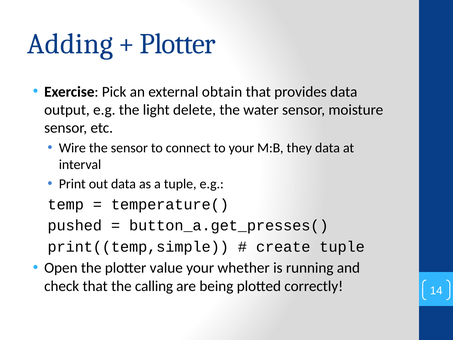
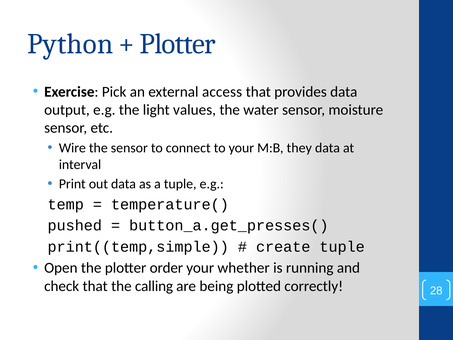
Adding: Adding -> Python (70, 44)
obtain: obtain -> access (222, 92)
delete: delete -> values (195, 110)
value: value -> order (166, 268)
14: 14 -> 28 (436, 290)
